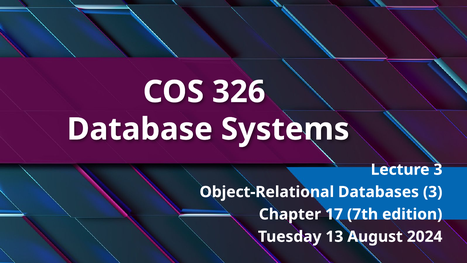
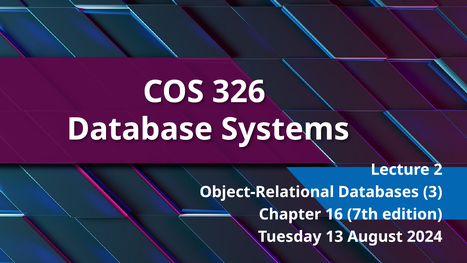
Lecture 3: 3 -> 2 (438, 169)
17: 17 -> 16 (334, 214)
